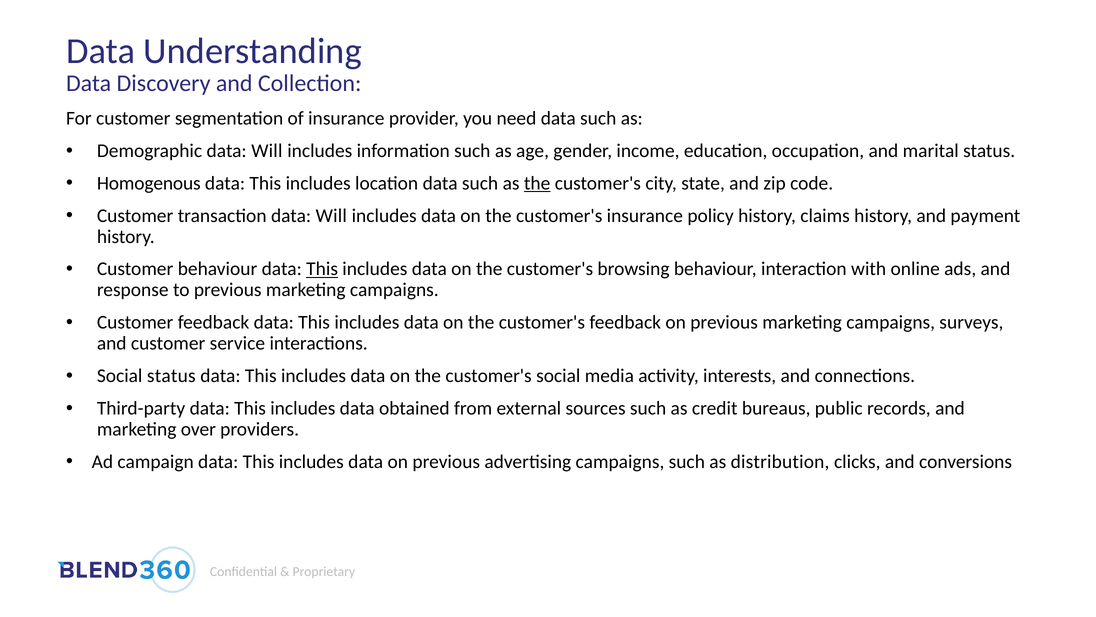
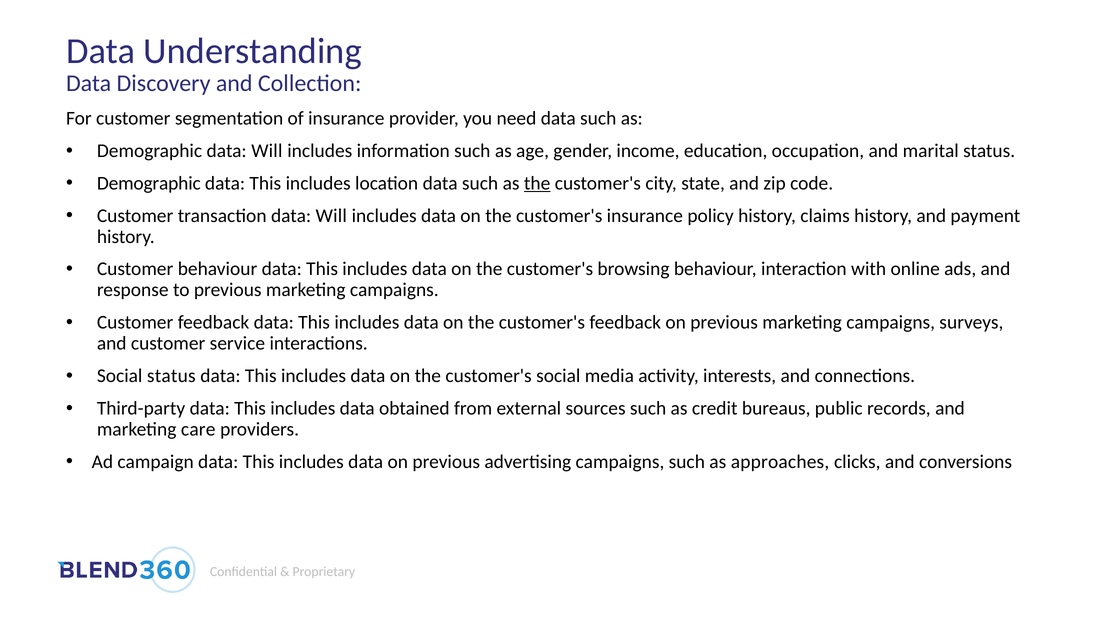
Homogenous: Homogenous -> Demographic (149, 183)
This underline: present -> none (322, 269)
over: over -> care (198, 429)
distribution: distribution -> approaches (780, 461)
